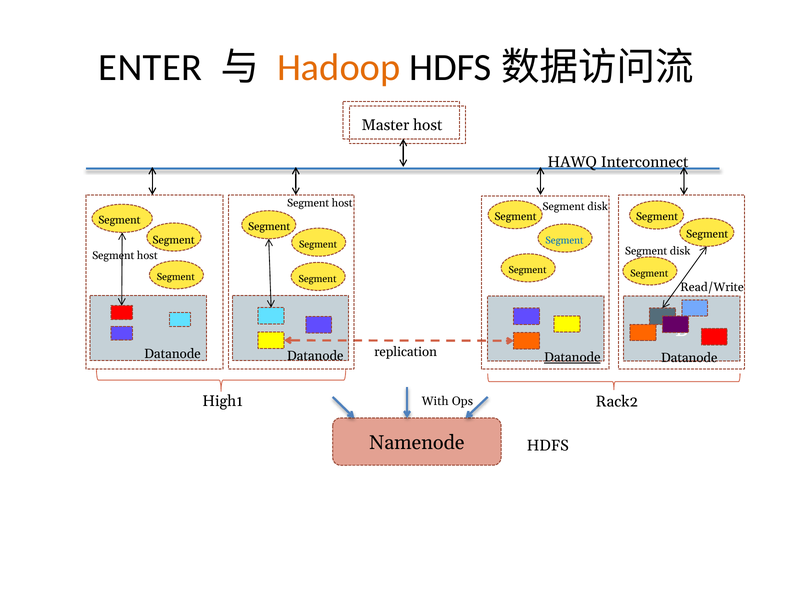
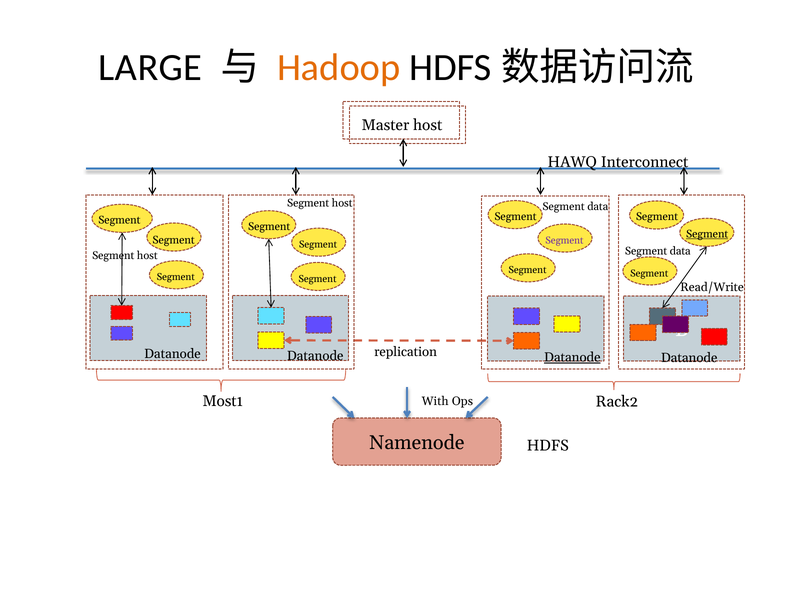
ENTER: ENTER -> LARGE (150, 67)
disk: disk -> data (598, 207)
Segment underline: none -> present (707, 234)
Segment colour: blue -> purple (564, 240)
disk: disk -> data (680, 251)
High1: High1 -> Most1 (223, 401)
